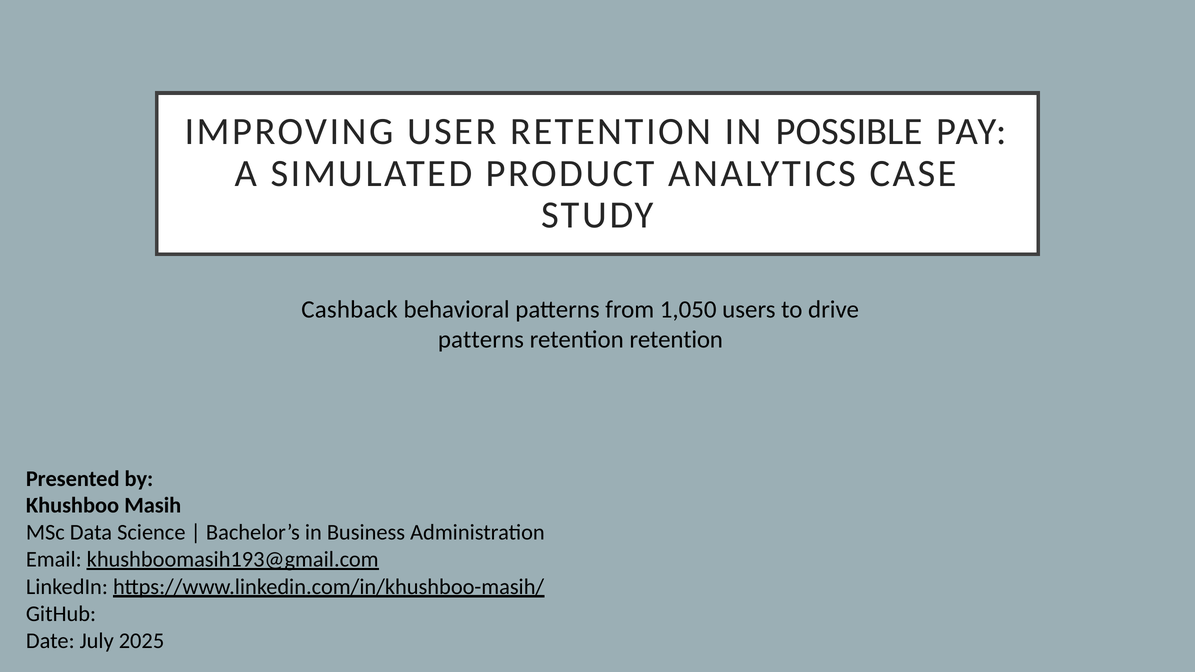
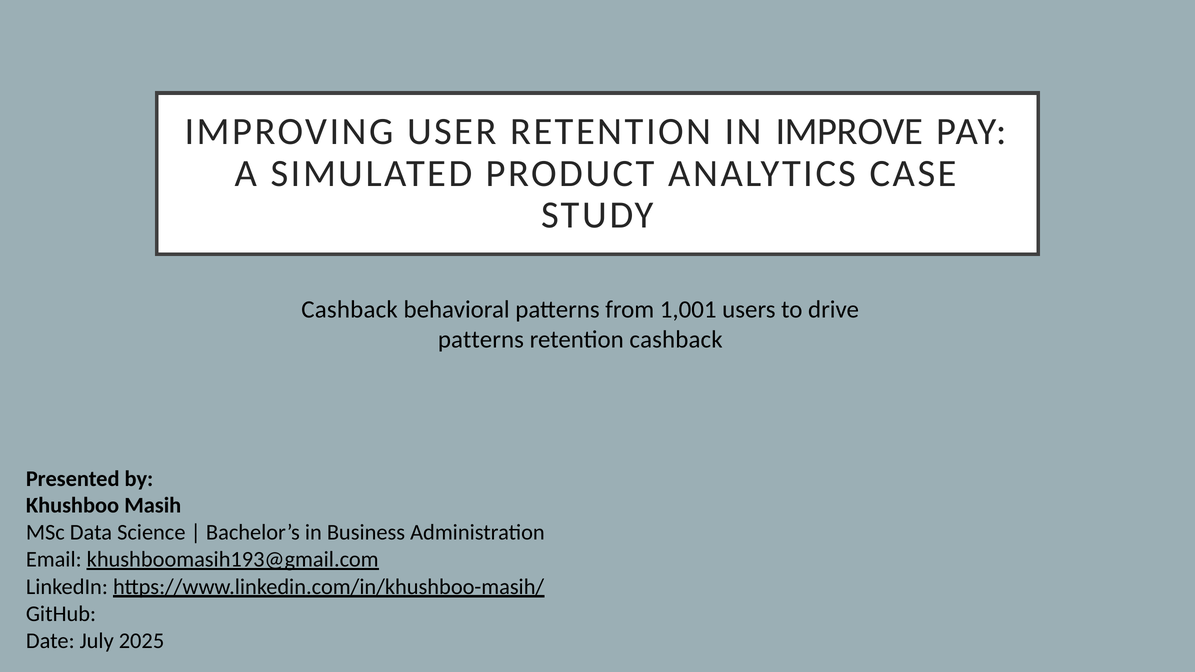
POSSIBLE: POSSIBLE -> IMPROVE (849, 132)
1,050: 1,050 -> 1,001 (688, 310)
retention retention: retention -> cashback (676, 340)
